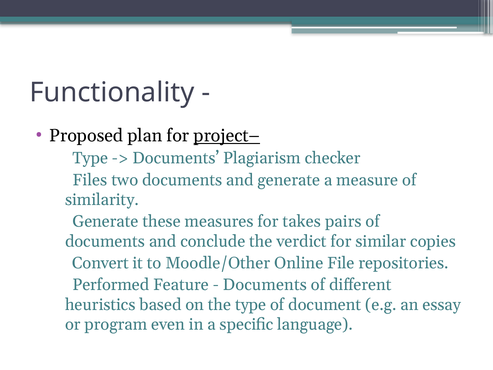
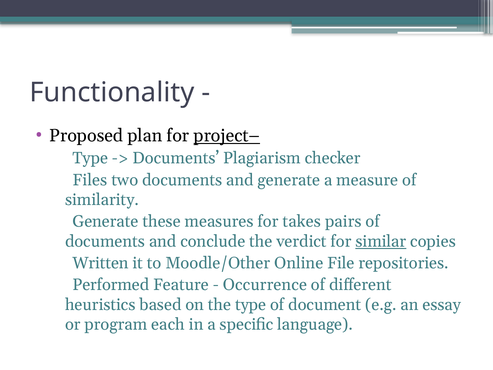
similar underline: none -> present (381, 241)
Convert: Convert -> Written (101, 263)
Documents: Documents -> Occurrence (265, 285)
even: even -> each (168, 324)
